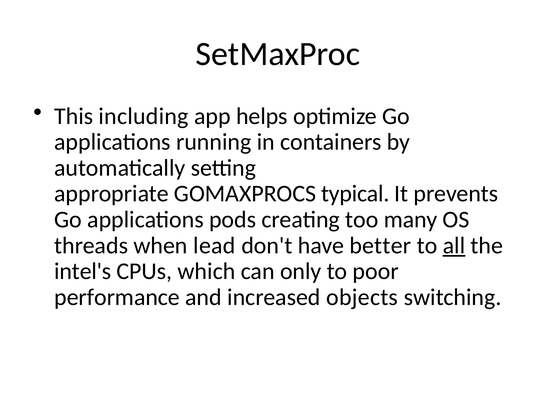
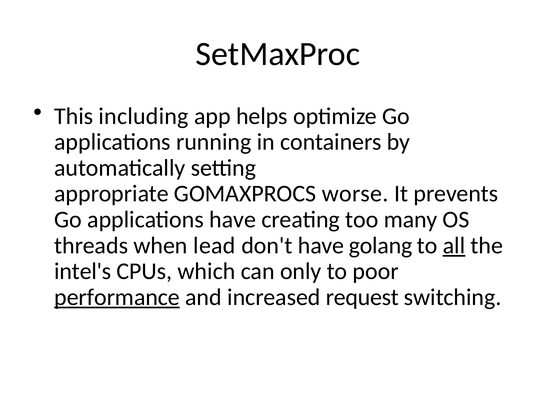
typical: typical -> worse (355, 194)
applications pods: pods -> have (233, 220)
better: better -> golang (381, 245)
performance underline: none -> present (117, 297)
objects: objects -> request (362, 297)
